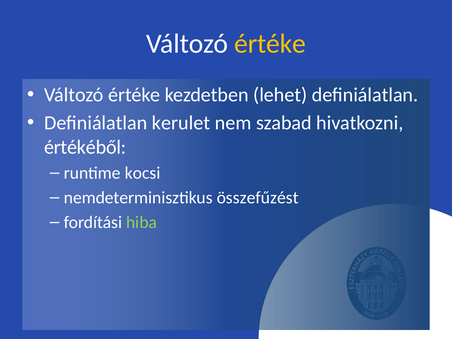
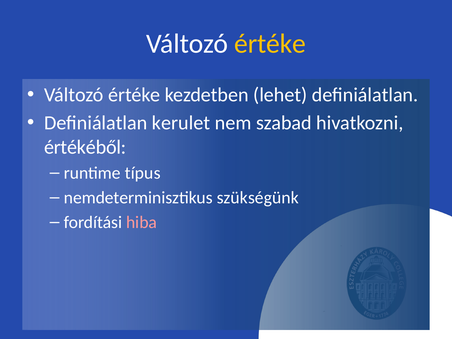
kocsi: kocsi -> típus (143, 173)
összefűzést: összefűzést -> szükségünk (258, 198)
hiba colour: light green -> pink (142, 222)
